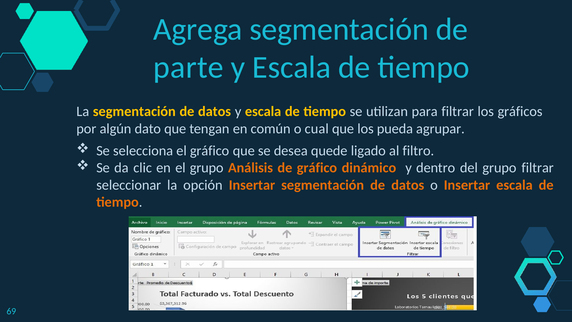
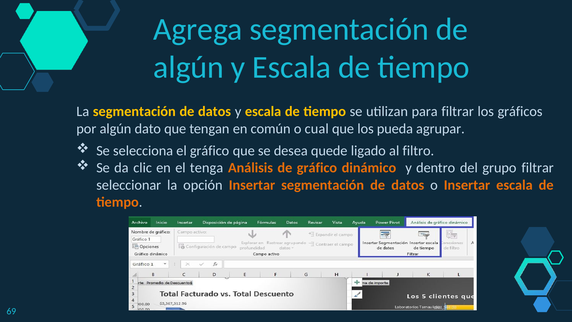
parte: parte -> algún (189, 67)
el grupo: grupo -> tenga (207, 168)
